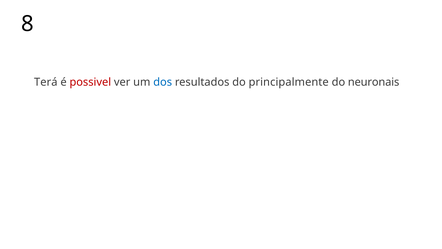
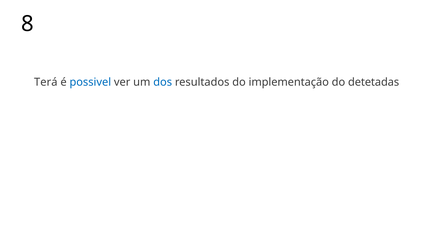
possivel colour: red -> blue (90, 82)
principalmente: principalmente -> implementação (289, 82)
neuronais: neuronais -> detetadas (374, 82)
